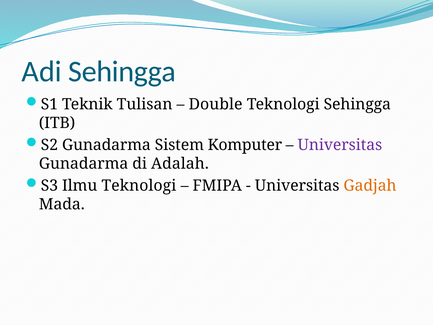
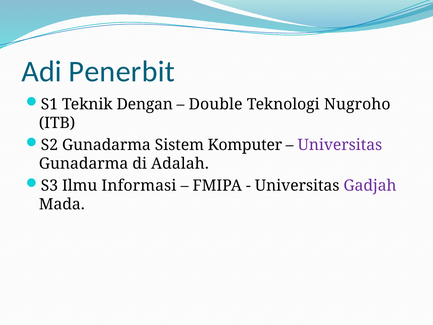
Adi Sehingga: Sehingga -> Penerbit (122, 72)
Tulisan: Tulisan -> Dengan (145, 104)
Teknologi Sehingga: Sehingga -> Nugroho (357, 104)
Ilmu Teknologi: Teknologi -> Informasi (139, 185)
Gadjah colour: orange -> purple (370, 185)
